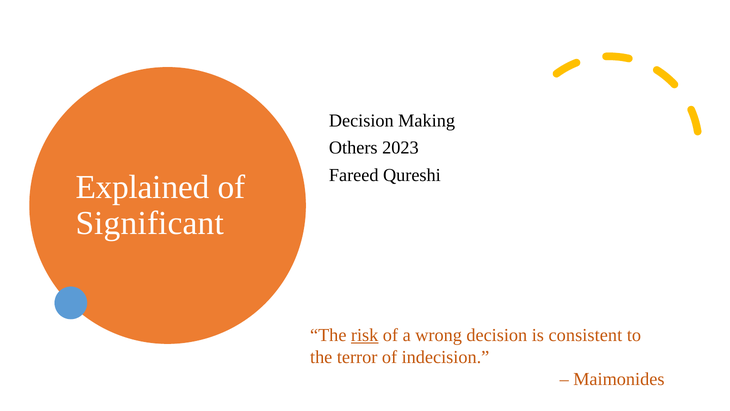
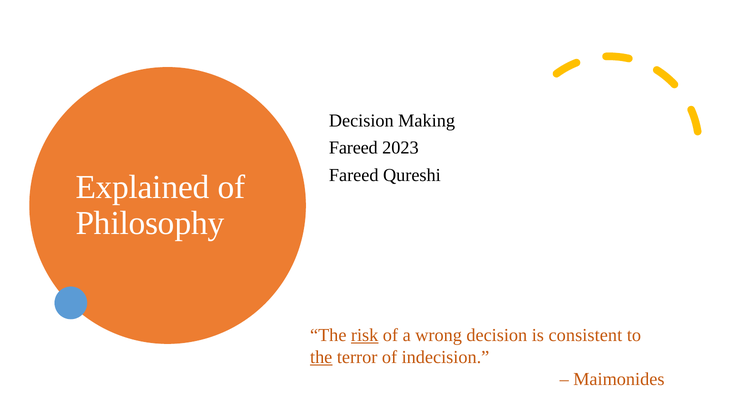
Others: Others -> Fareed (353, 148)
Significant: Significant -> Philosophy (150, 223)
the underline: none -> present (321, 357)
